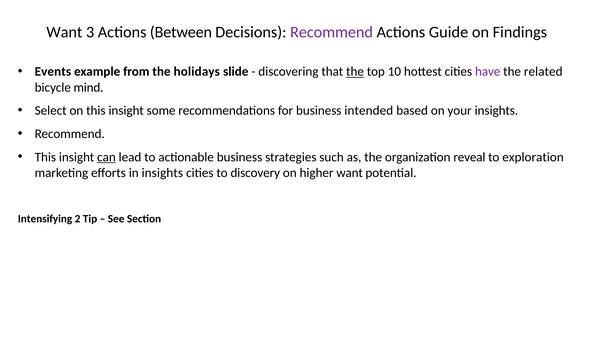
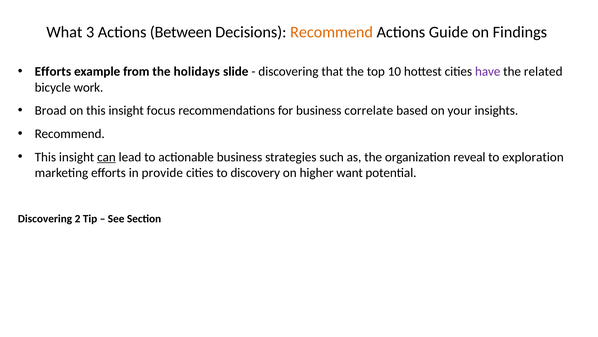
Want: Want -> What (64, 32)
Recommend colour: purple -> orange (332, 32)
Events: Events -> Efforts (53, 72)
the underline: present -> none (355, 72)
mind: mind -> work (88, 87)
Select: Select -> Broad (51, 110)
some: some -> focus (161, 110)
intended: intended -> correlate (369, 110)
in insights: insights -> provide (162, 172)
Intensifying: Intensifying -> Discovering (45, 218)
